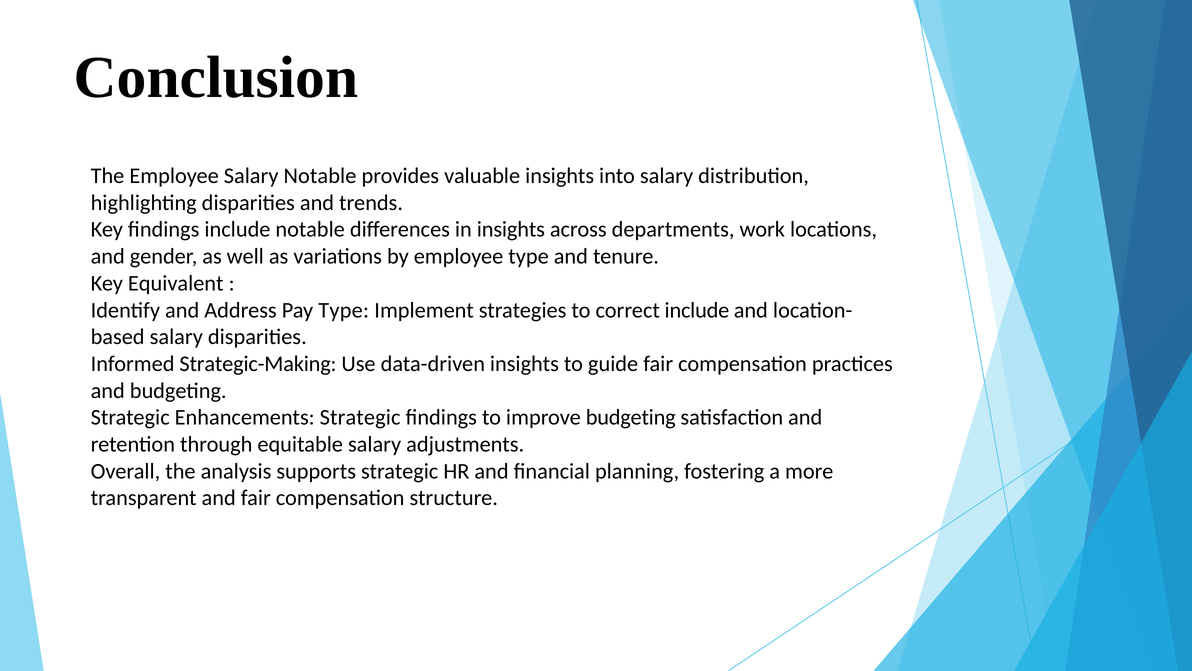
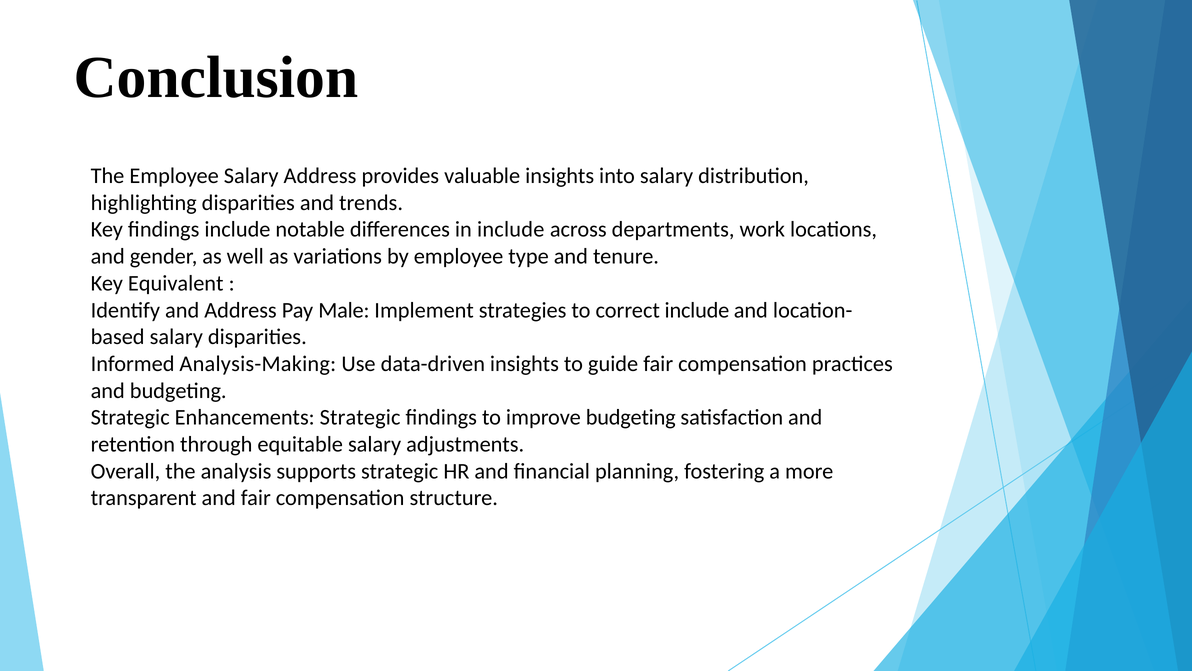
Salary Notable: Notable -> Address (320, 176)
in insights: insights -> include (511, 229)
Pay Type: Type -> Male (344, 310)
Strategic-Making: Strategic-Making -> Analysis-Making (258, 364)
